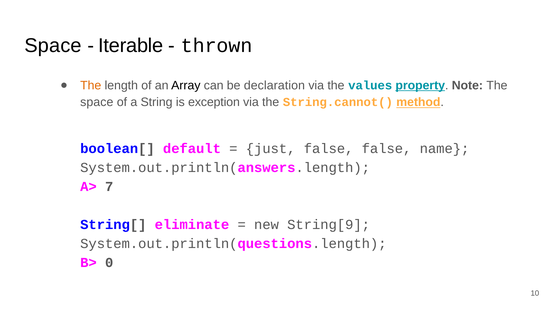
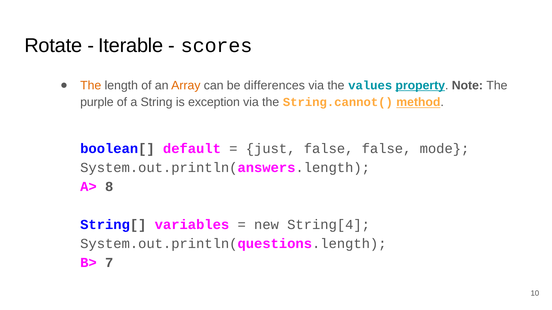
Space: Space -> Rotate (53, 46)
thrown: thrown -> scores (217, 46)
Array colour: black -> orange (186, 85)
declaration: declaration -> differences (274, 85)
space: space -> purple (97, 102)
name: name -> mode (445, 149)
7: 7 -> 8 (109, 187)
eliminate: eliminate -> variables (192, 225)
String[9: String[9 -> String[4 (329, 225)
0: 0 -> 7 (109, 263)
